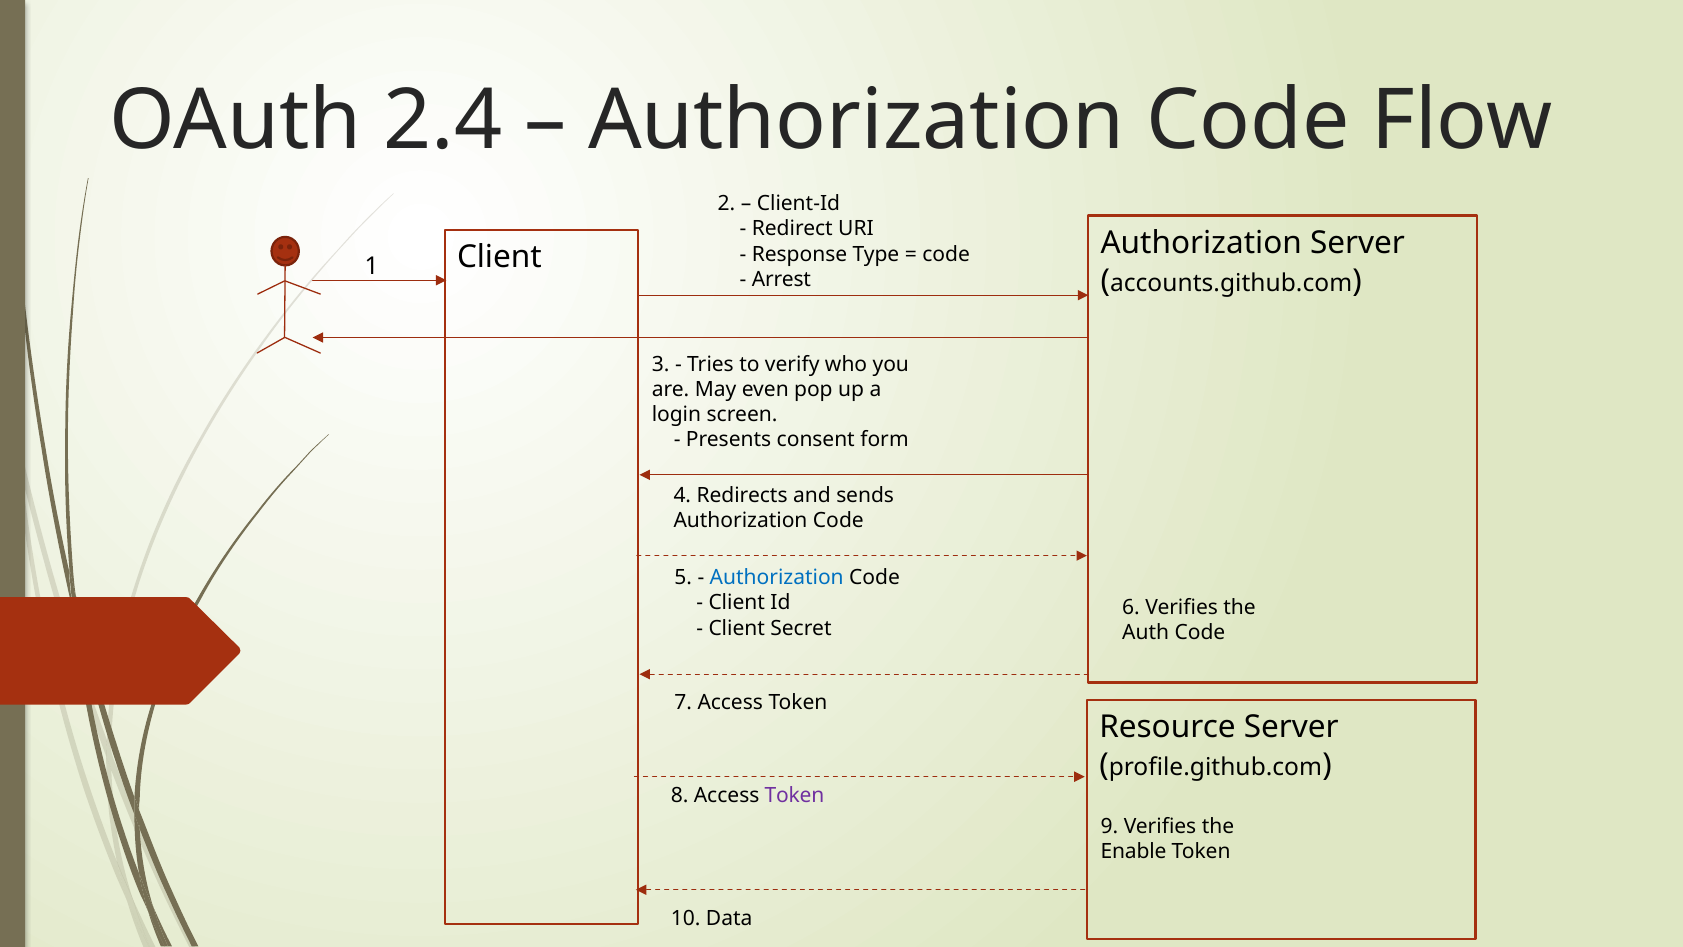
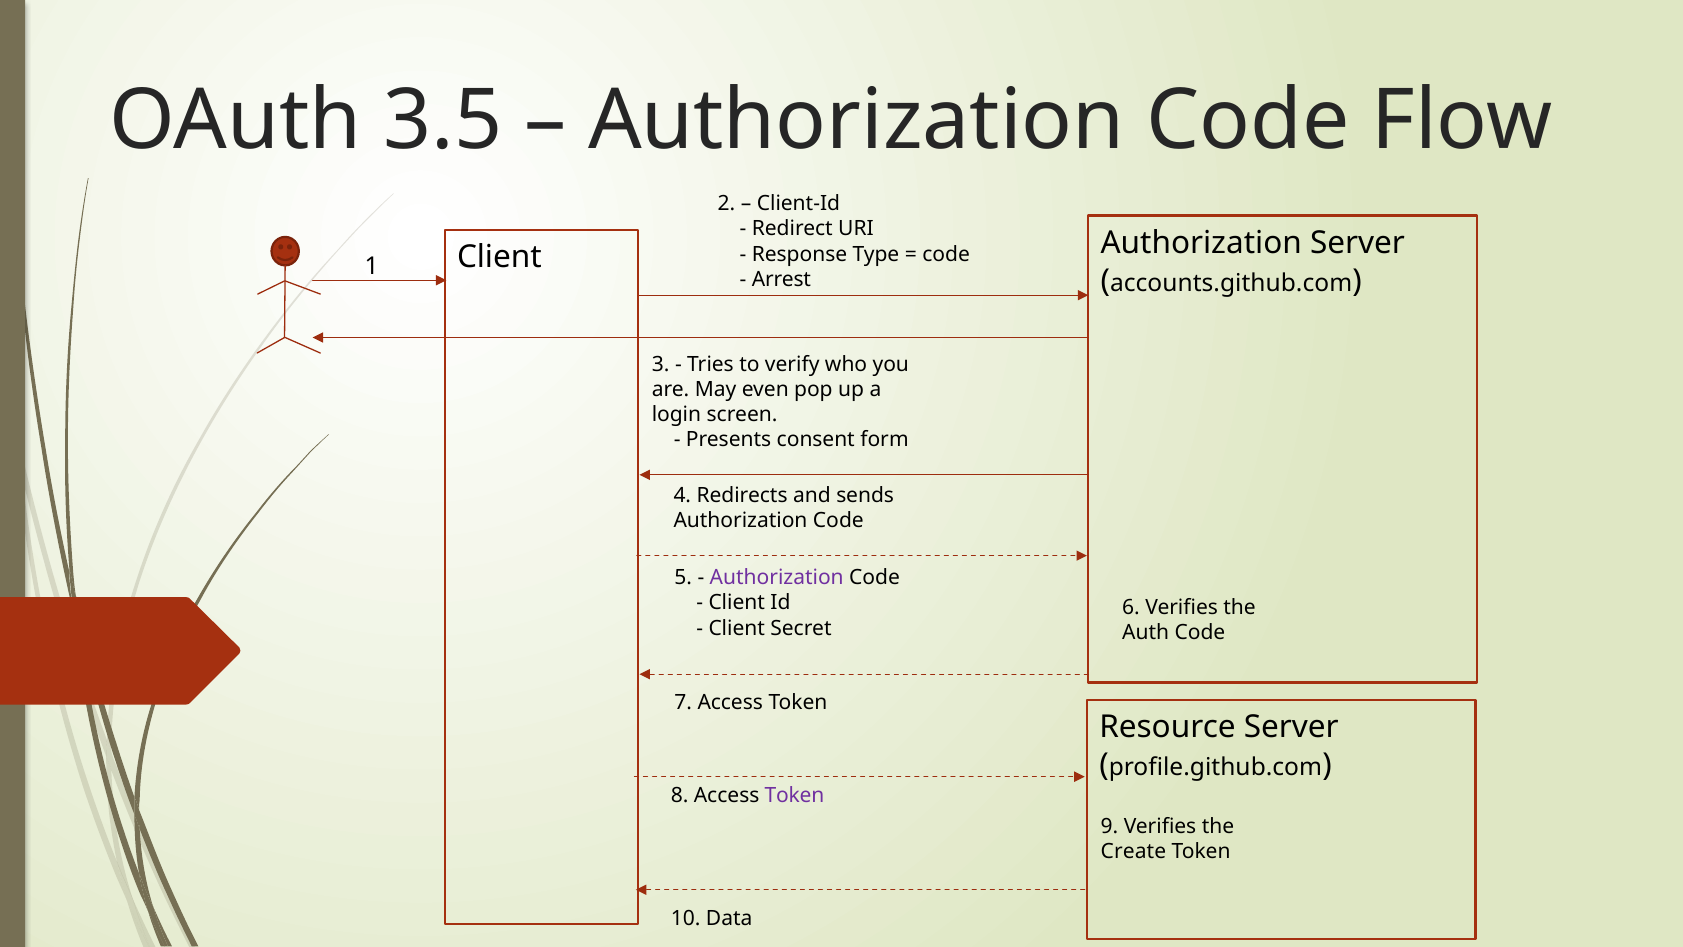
2.4: 2.4 -> 3.5 (443, 121)
Authorization colour: blue -> purple (777, 577)
Enable: Enable -> Create (1133, 851)
